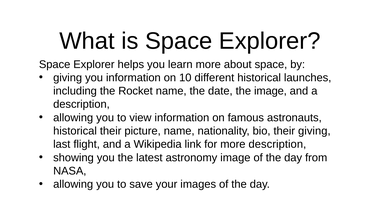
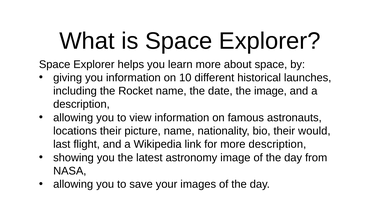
historical: historical -> locations (75, 131)
their giving: giving -> would (314, 131)
